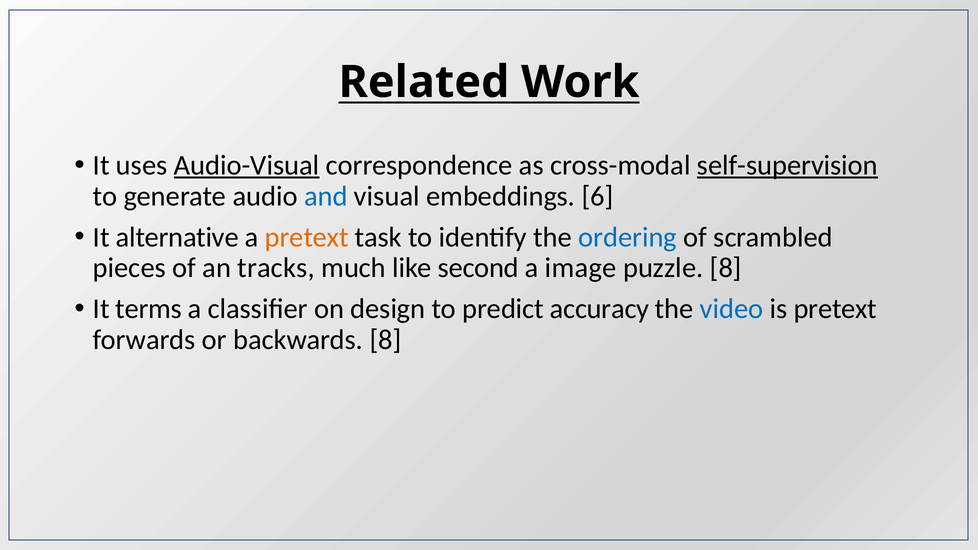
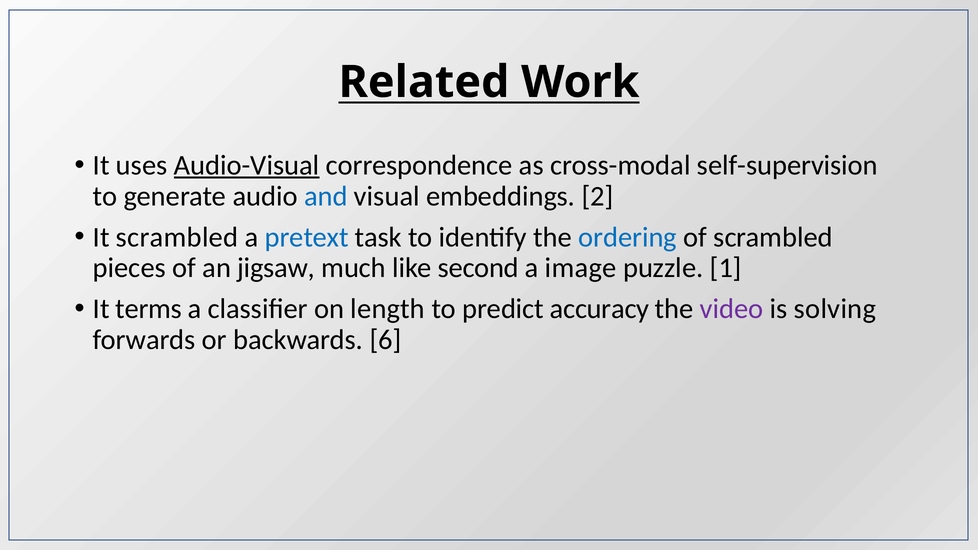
self-supervision underline: present -> none (787, 165)
6: 6 -> 2 (598, 196)
It alternative: alternative -> scrambled (177, 237)
pretext colour: orange -> blue (307, 237)
tracks: tracks -> jigsaw (276, 268)
puzzle 8: 8 -> 1 (726, 268)
design: design -> length (388, 309)
video colour: blue -> purple (732, 309)
is pretext: pretext -> solving (835, 309)
backwards 8: 8 -> 6 (386, 340)
